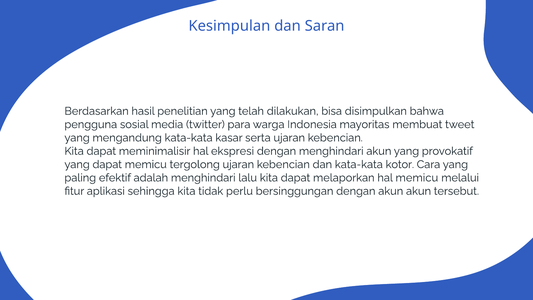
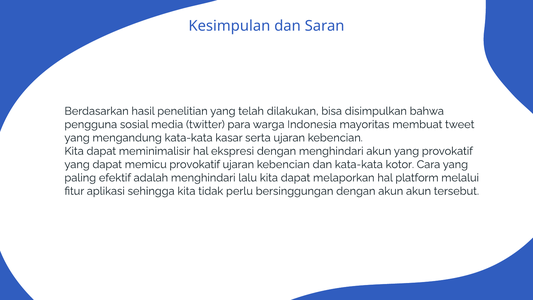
memicu tergolong: tergolong -> provokatif (195, 164)
hal memicu: memicu -> platform (417, 178)
